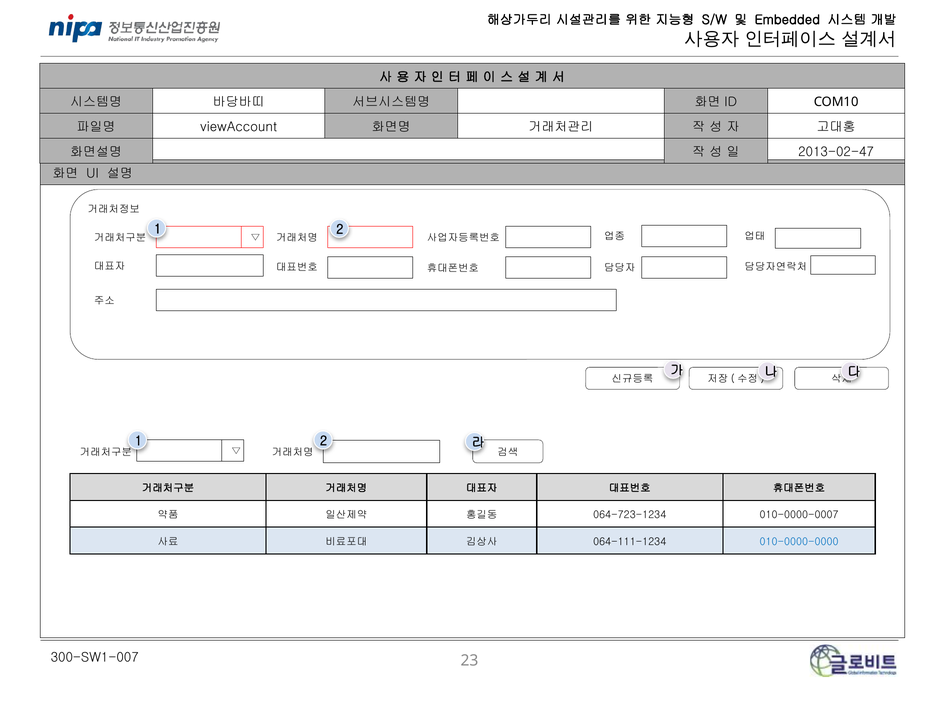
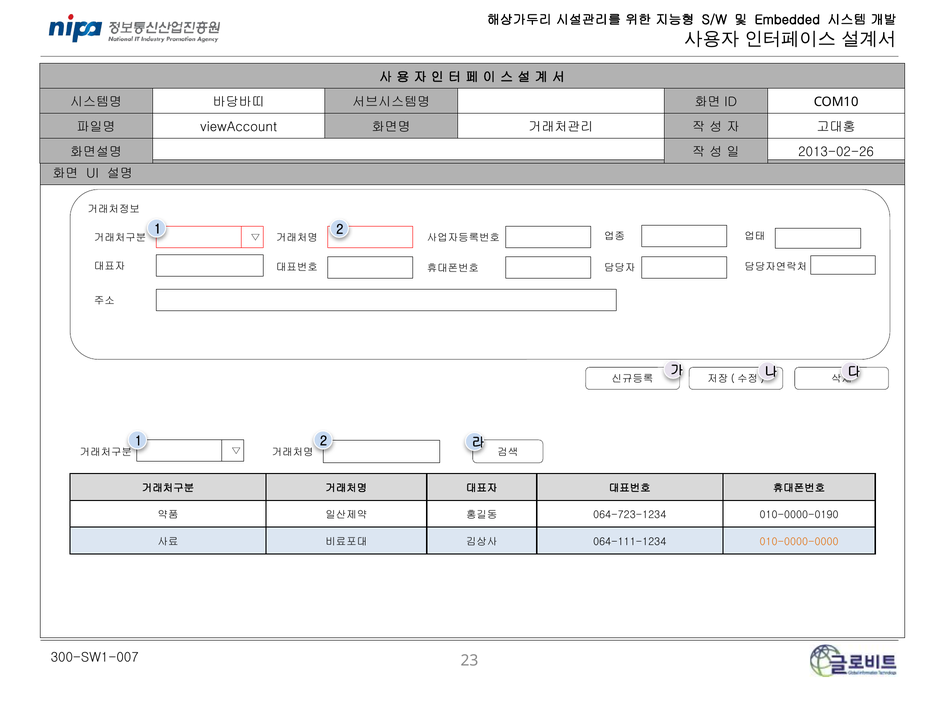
2013-02-47: 2013-02-47 -> 2013-02-26 (836, 152)
010-0000-0007: 010-0000-0007 -> 010-0000-0190 (799, 514)
010-0000-0000 colour: blue -> orange (799, 541)
